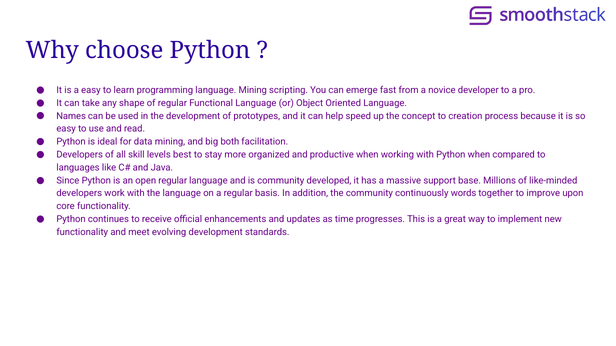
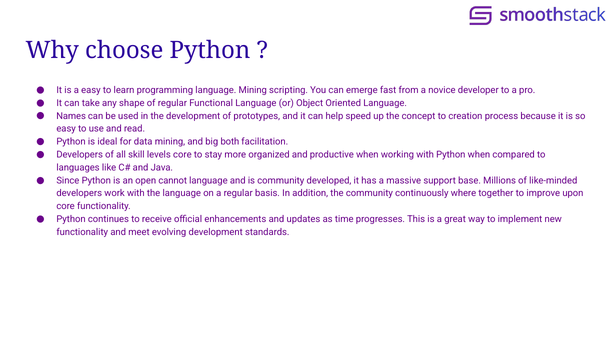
levels best: best -> core (182, 155)
open regular: regular -> cannot (173, 181)
words: words -> where (463, 194)
